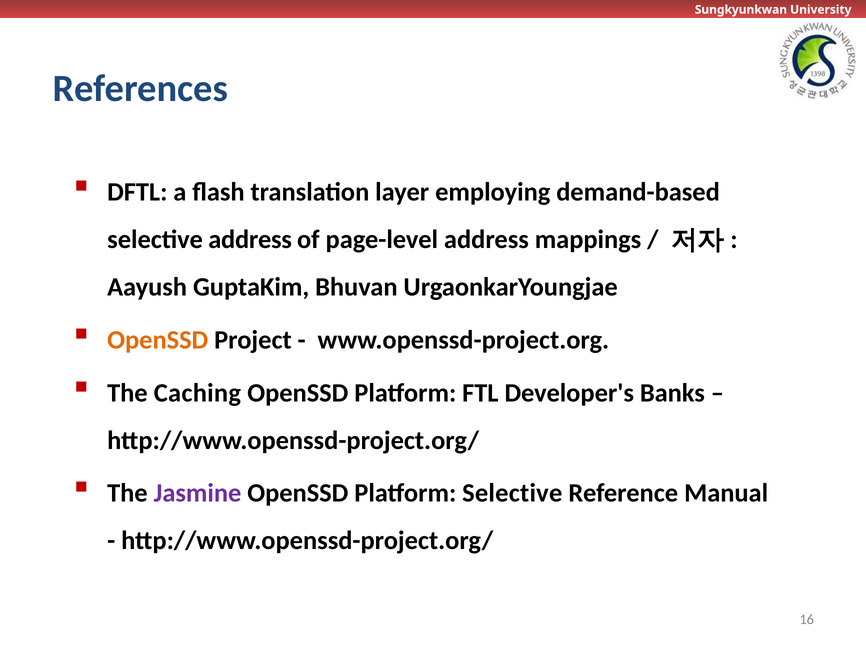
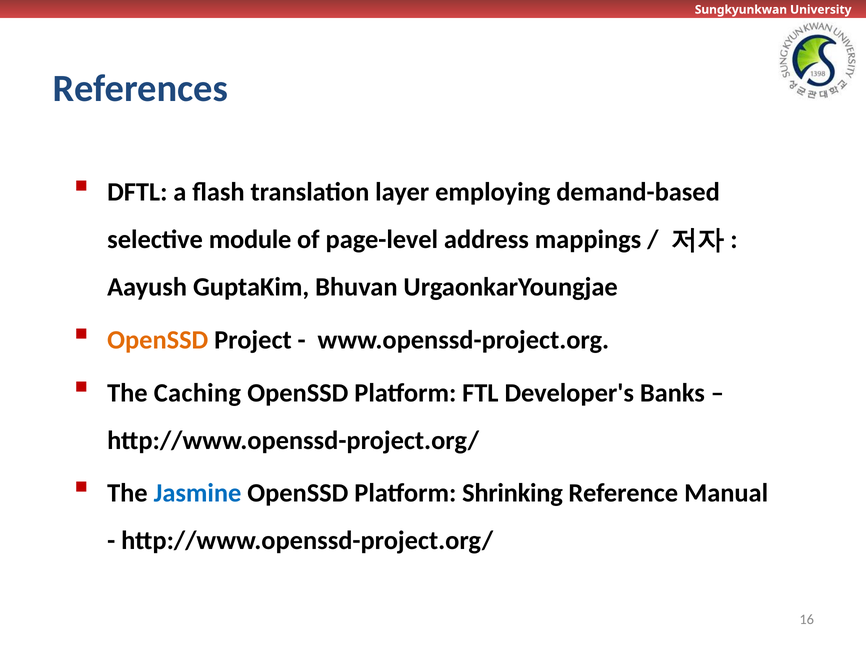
selective address: address -> module (250, 240)
Jasmine colour: purple -> blue (198, 494)
Platform Selective: Selective -> Shrinking (512, 494)
